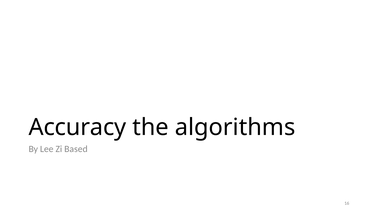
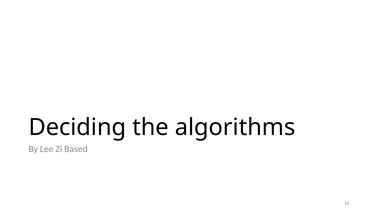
Accuracy: Accuracy -> Deciding (77, 127)
